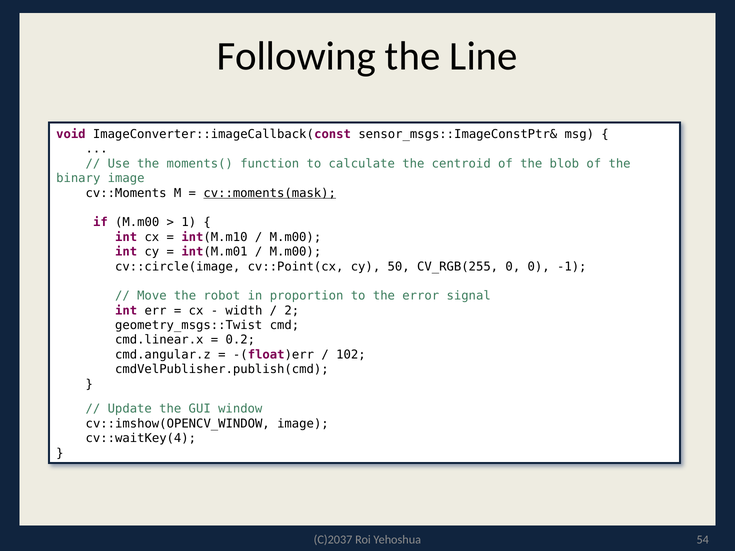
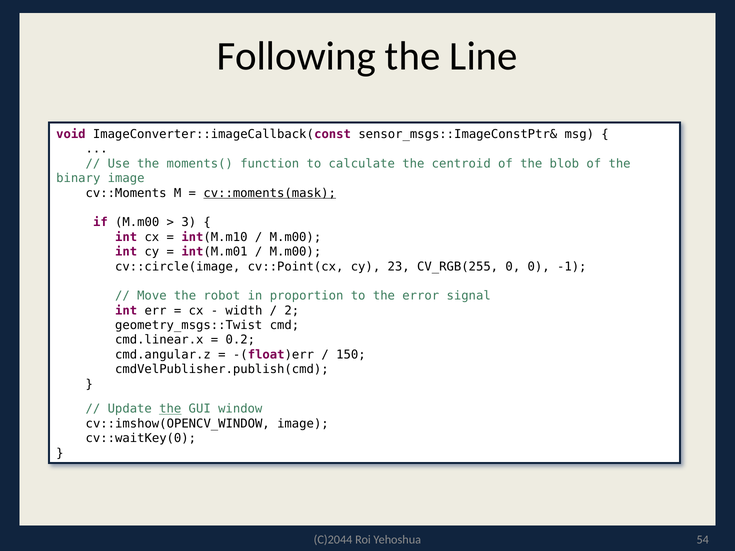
1: 1 -> 3 (189, 223)
50: 50 -> 23 (399, 267)
102: 102 -> 150 (351, 355)
the underline: none -> present (170, 409)
cv::waitKey(4: cv::waitKey(4 -> cv::waitKey(0 (141, 439)
C)2037: C)2037 -> C)2044 (333, 540)
